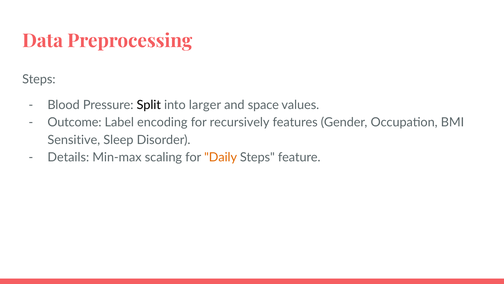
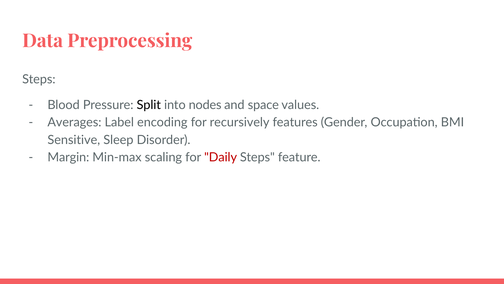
larger: larger -> nodes (205, 105)
Outcome: Outcome -> Averages (74, 122)
Details: Details -> Margin (68, 157)
Daily colour: orange -> red (221, 157)
